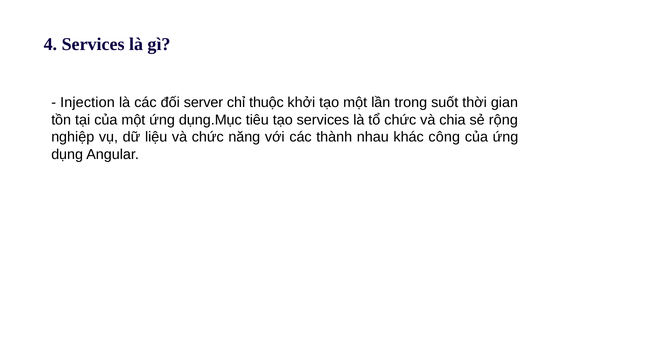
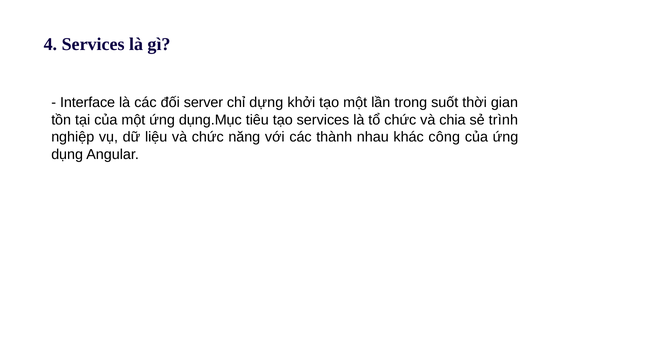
Injection: Injection -> Interface (88, 103)
thuộc: thuộc -> dựng (266, 103)
rộng: rộng -> trình (503, 120)
